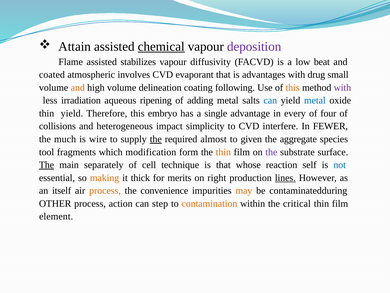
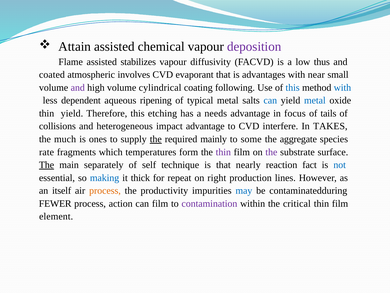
chemical underline: present -> none (161, 47)
beat: beat -> thus (322, 62)
drug: drug -> near (316, 75)
and colour: orange -> purple (78, 87)
delineation: delineation -> cylindrical (160, 87)
this colour: orange -> blue (293, 87)
with colour: purple -> blue (342, 87)
irradiation: irradiation -> dependent (81, 100)
adding: adding -> typical (200, 100)
embryo: embryo -> etching (162, 113)
single: single -> needs (216, 113)
every: every -> focus (295, 113)
four: four -> tails (328, 113)
impact simplicity: simplicity -> advantage (205, 126)
FEWER: FEWER -> TAKES (330, 126)
wire: wire -> ones (98, 139)
almost: almost -> mainly (214, 139)
given: given -> some (251, 139)
tool: tool -> rate (47, 152)
modification: modification -> temperatures (151, 152)
thin colour: orange -> purple (223, 152)
cell: cell -> self (149, 165)
whose: whose -> nearly (248, 165)
self: self -> fact (310, 165)
making colour: orange -> blue (105, 178)
merits: merits -> repeat (179, 178)
lines underline: present -> none (285, 178)
convenience: convenience -> productivity (164, 190)
may colour: orange -> blue (244, 190)
OTHER: OTHER -> FEWER (55, 203)
can step: step -> film (160, 203)
contamination colour: orange -> purple (209, 203)
